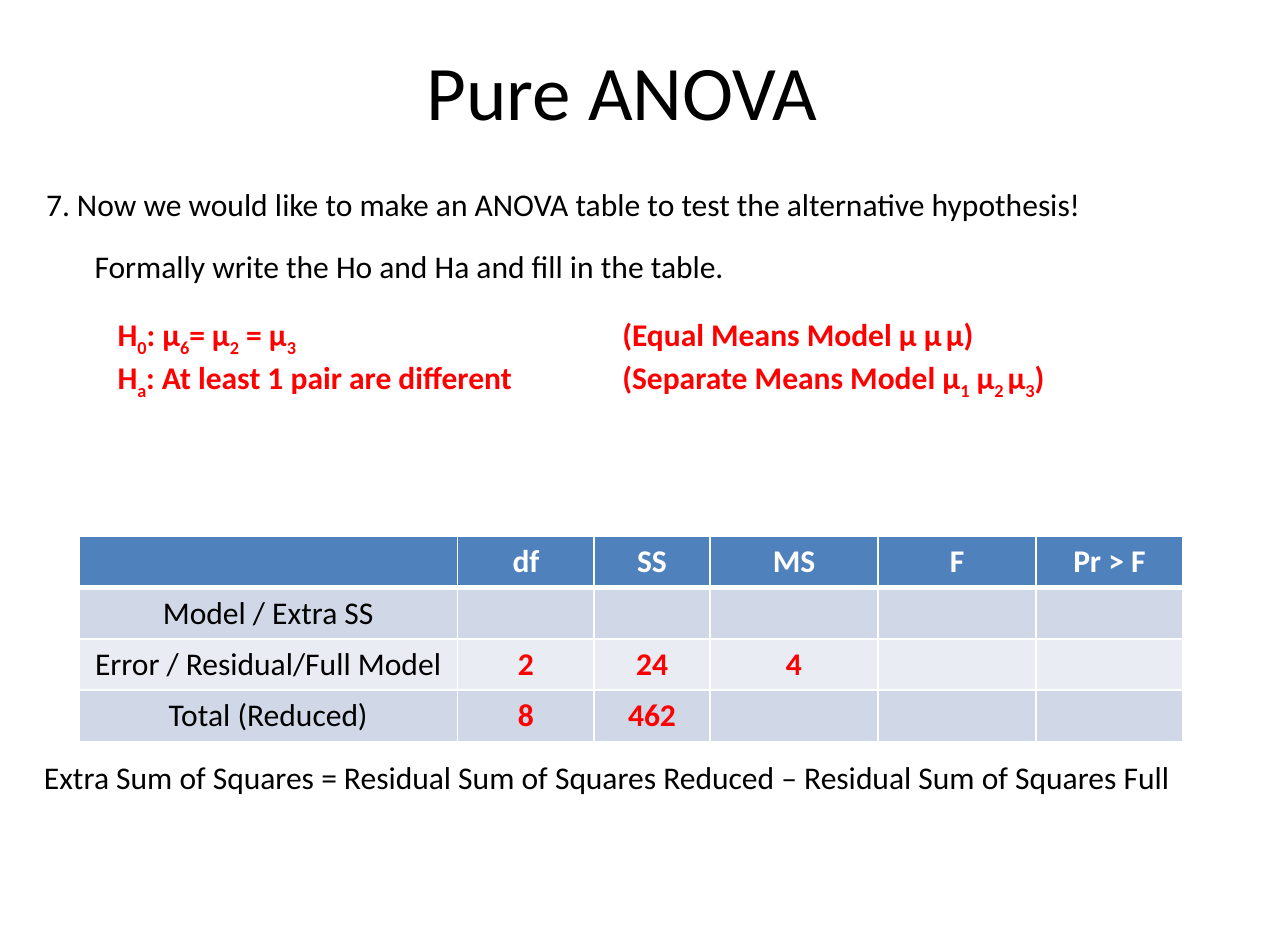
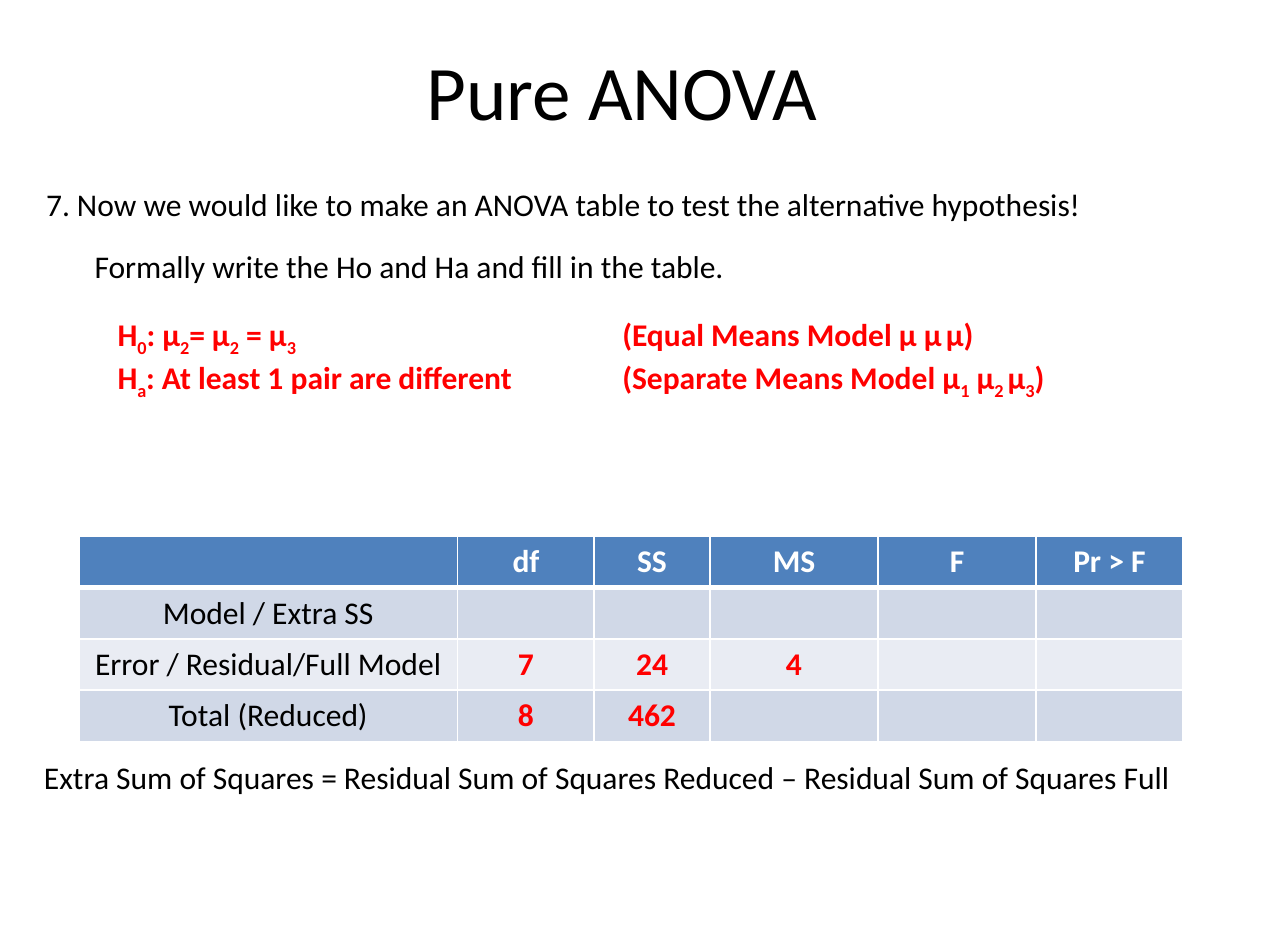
6: 6 -> 2 (185, 348)
Model 2: 2 -> 7 (526, 665)
